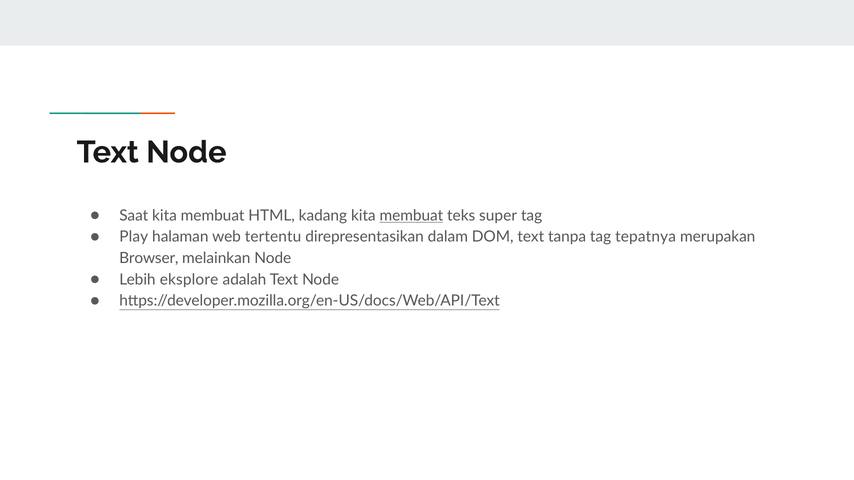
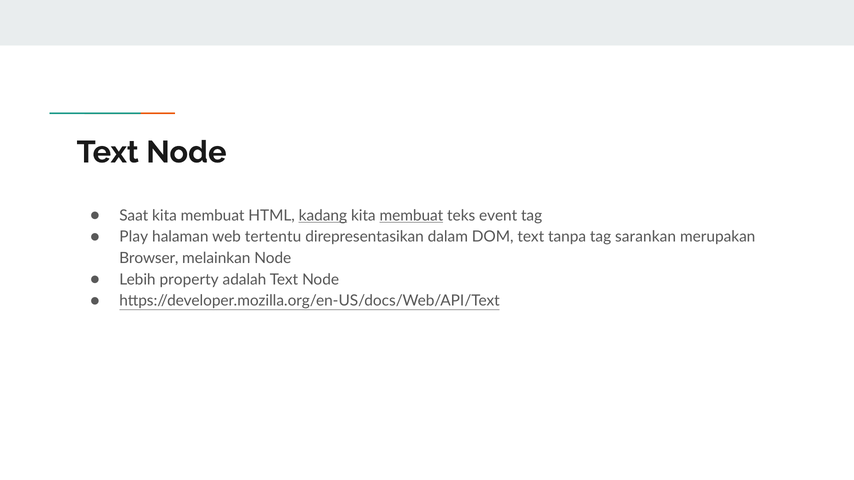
kadang underline: none -> present (323, 216)
super: super -> event (498, 216)
tepatnya: tepatnya -> sarankan (646, 237)
eksplore: eksplore -> property (189, 280)
